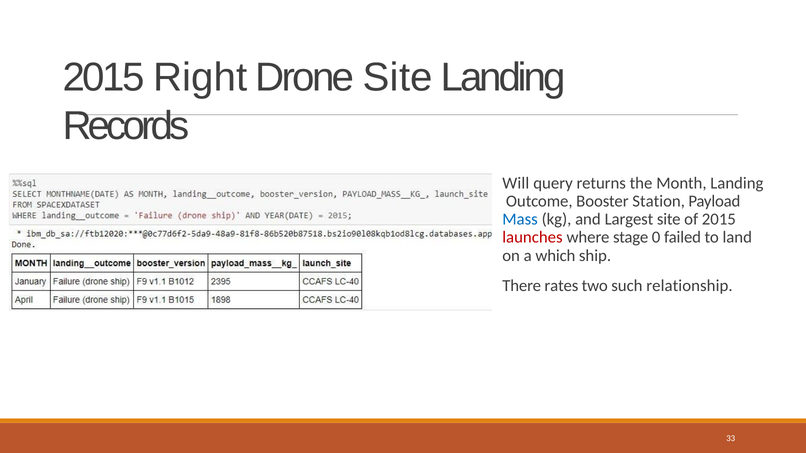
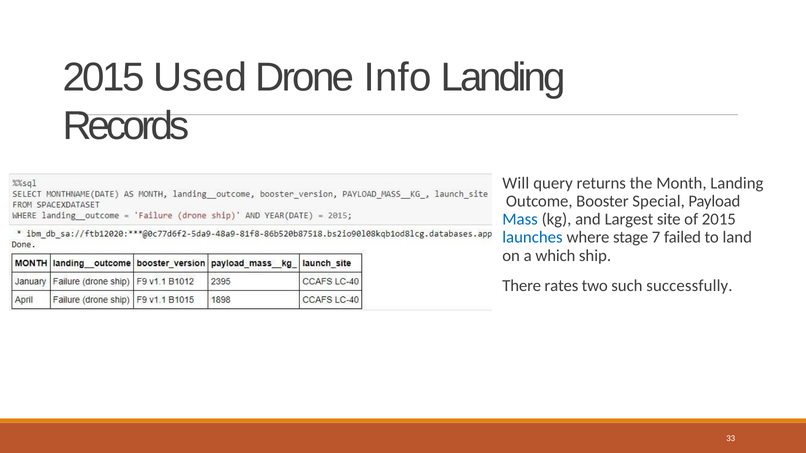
Right: Right -> Used (200, 78)
Drone Site: Site -> Info (398, 78)
Station: Station -> Special (659, 201)
launches colour: red -> blue (532, 238)
0: 0 -> 7 (656, 238)
relationship: relationship -> successfully (689, 286)
